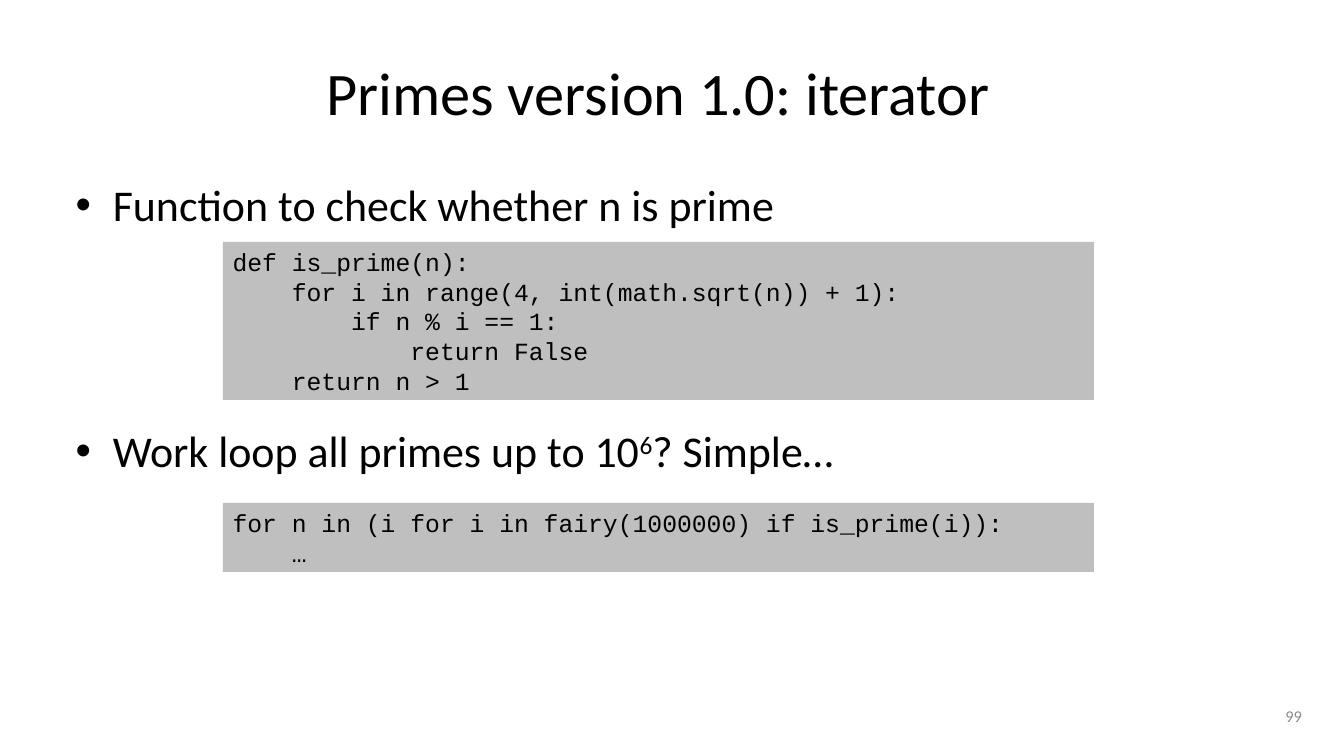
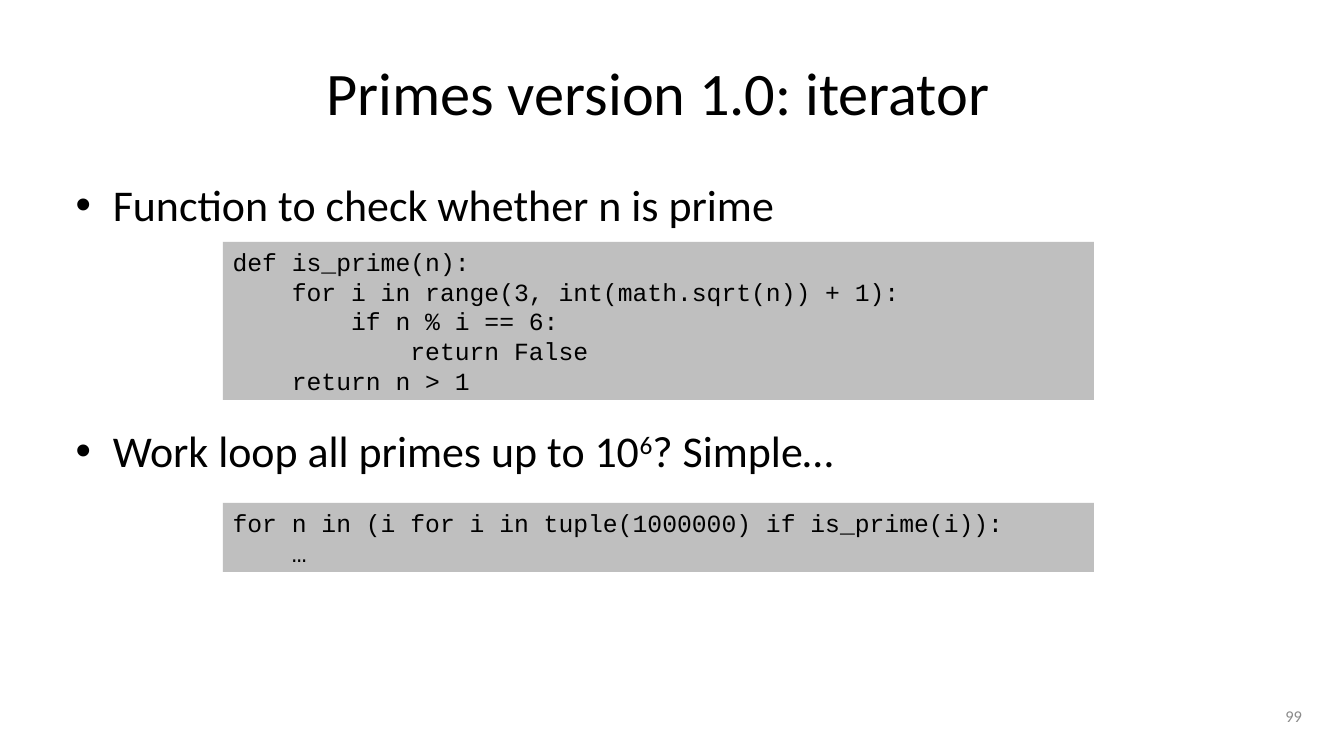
range(4: range(4 -> range(3 (484, 293)
1: 1 -> 6 (544, 323)
fairy(1000000: fairy(1000000 -> tuple(1000000 (647, 524)
